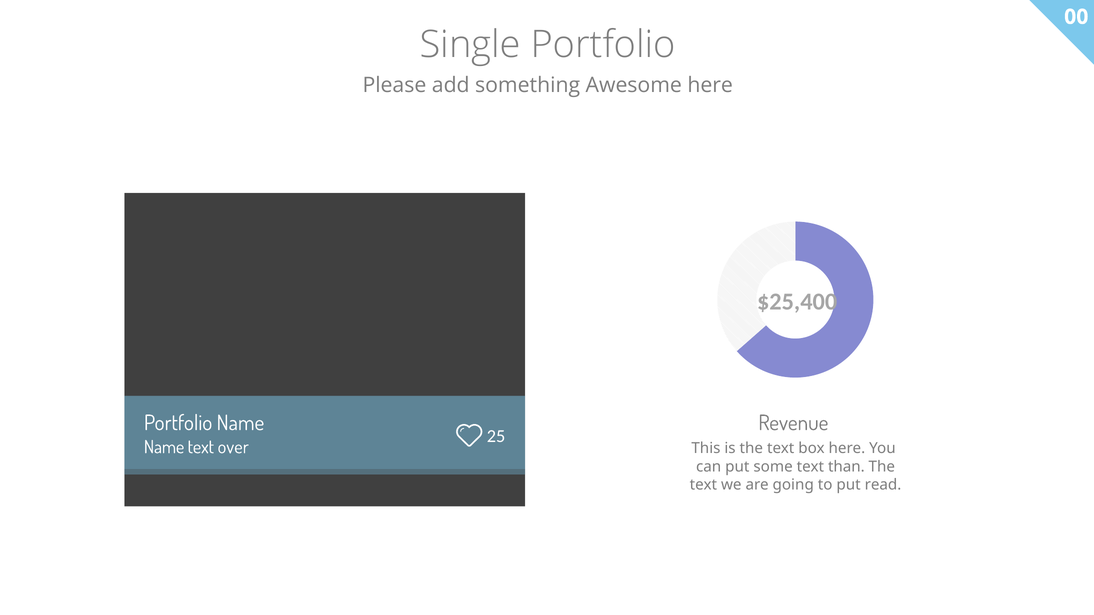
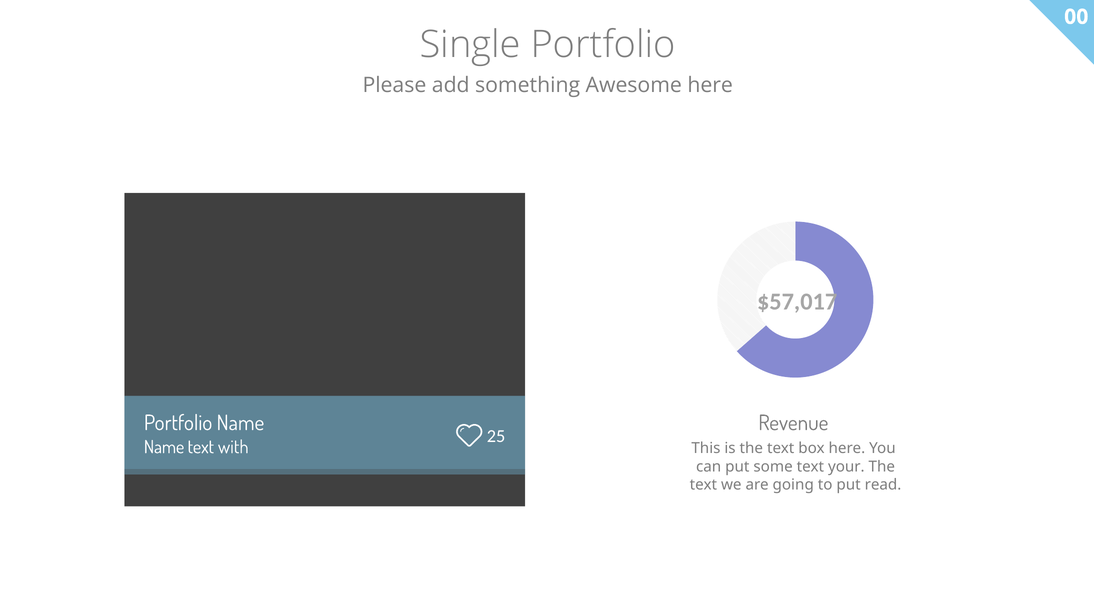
$25,400: $25,400 -> $57,017 (797, 302)
over: over -> with (233, 448)
than: than -> your (846, 467)
